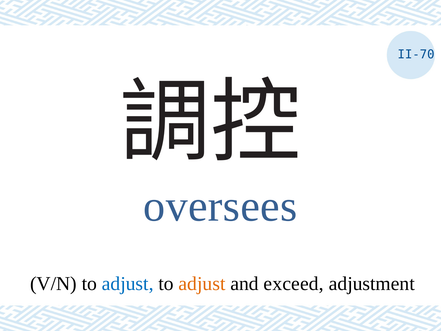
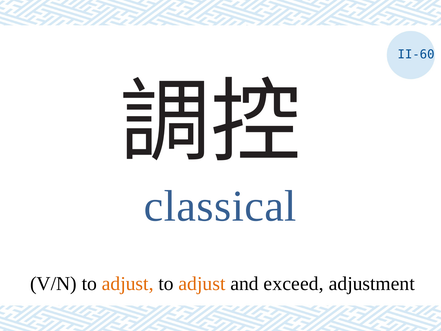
II-70: II-70 -> II-60 (416, 54)
oversees: oversees -> classical (220, 206)
adjust colour: blue -> orange (128, 284)
